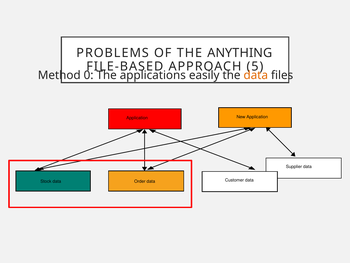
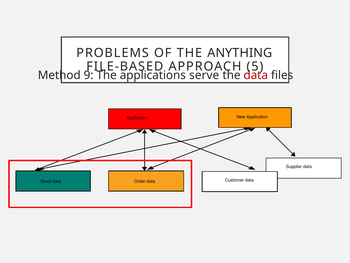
0: 0 -> 9 (89, 75)
easily: easily -> serve (204, 75)
data colour: orange -> red (256, 75)
